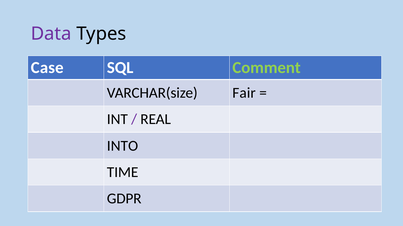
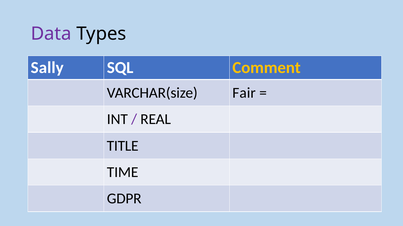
Case: Case -> Sally (47, 68)
Comment colour: light green -> yellow (267, 68)
INTO: INTO -> TITLE (123, 146)
